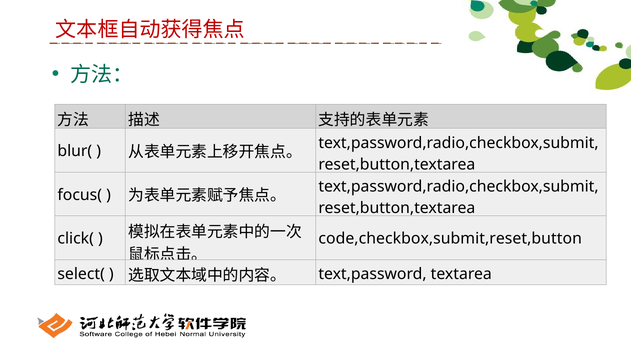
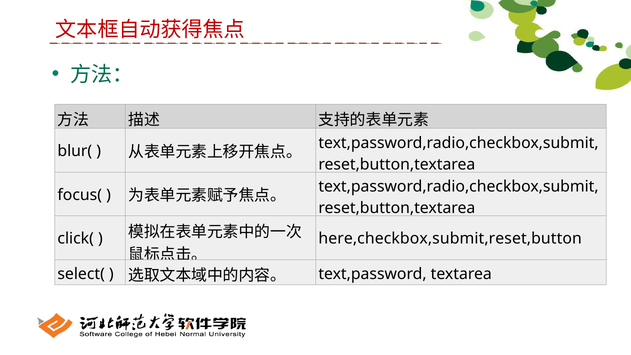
code,checkbox,submit,reset,button: code,checkbox,submit,reset,button -> here,checkbox,submit,reset,button (450, 239)
